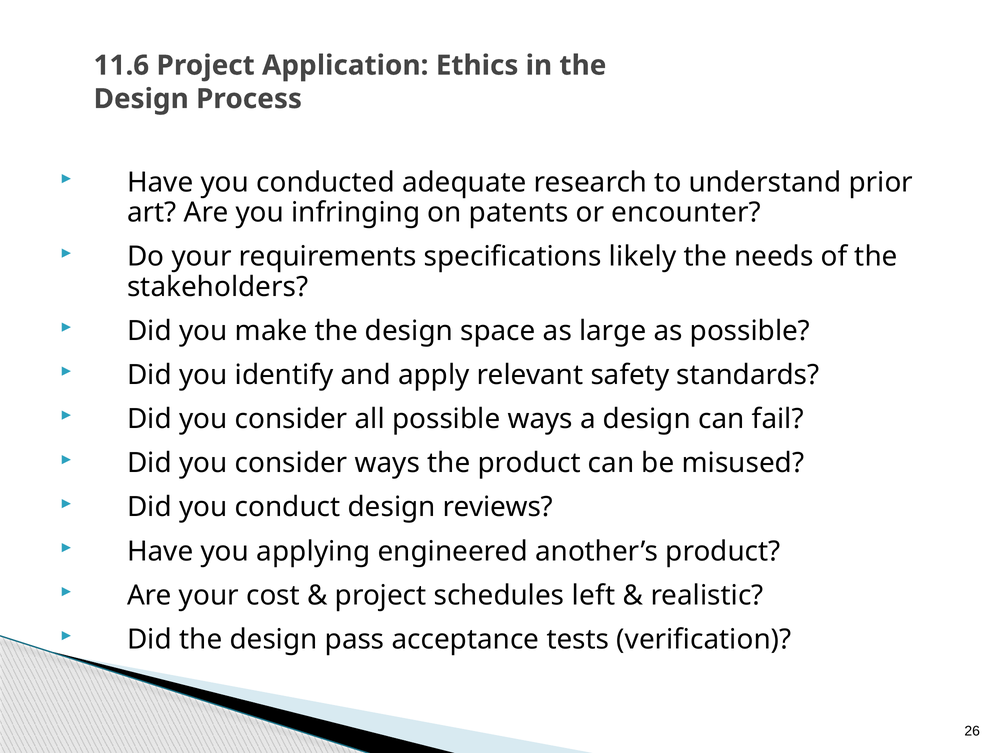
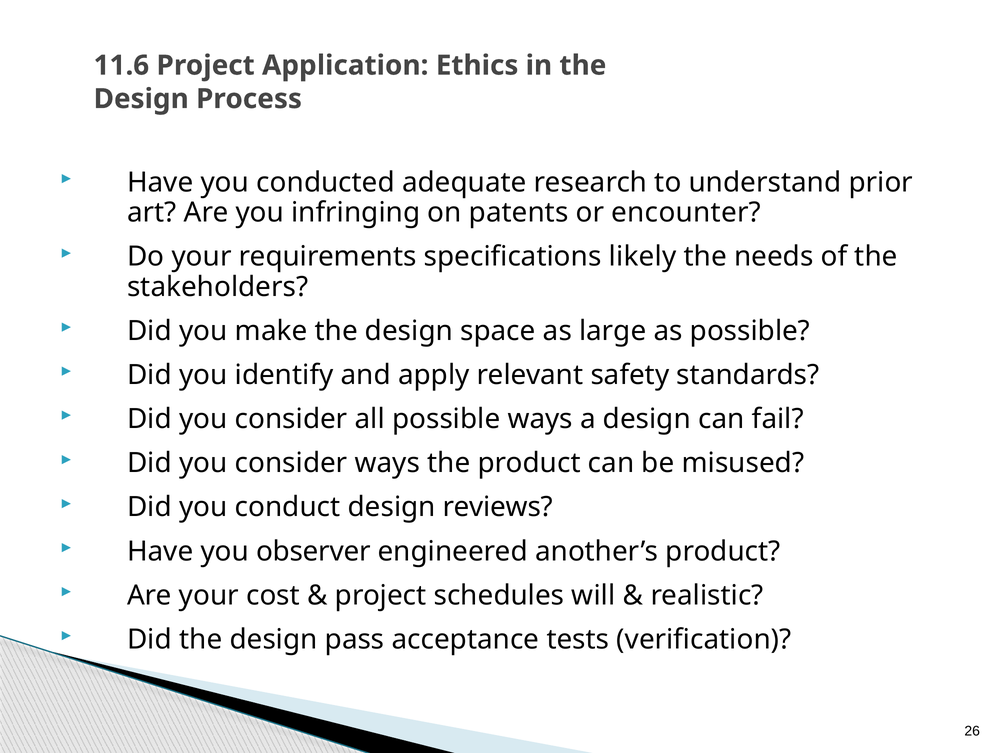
applying: applying -> observer (313, 551)
left: left -> will (593, 595)
